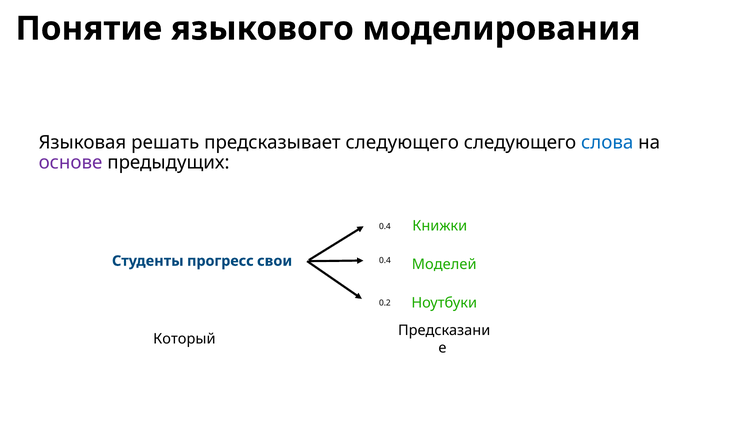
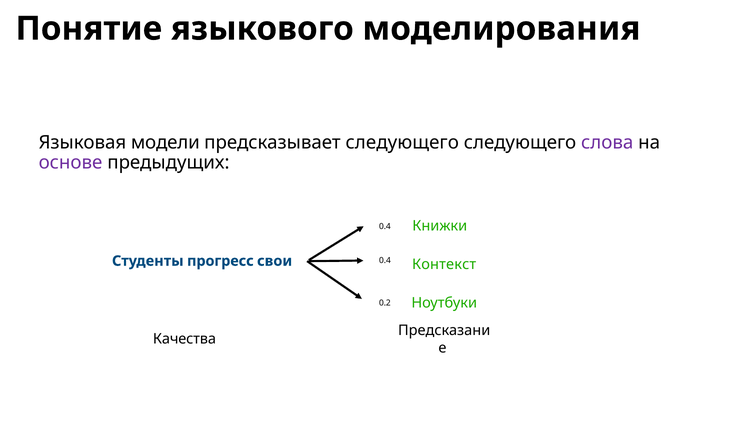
решать: решать -> модели (165, 142)
слова colour: blue -> purple (607, 142)
Моделей: Моделей -> Контекст (444, 264)
Который: Который -> Качества (185, 338)
